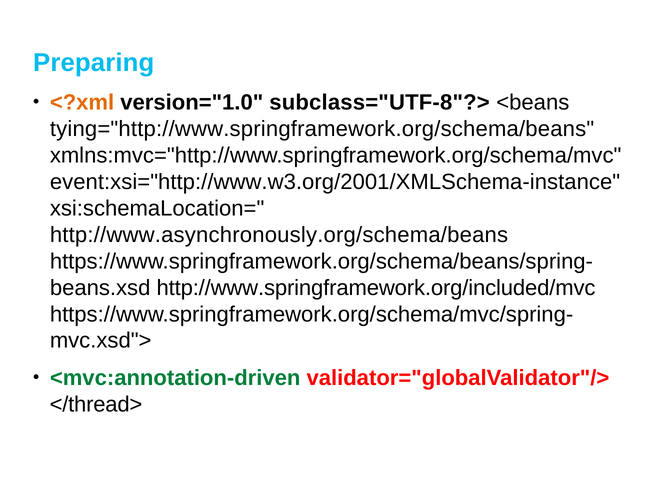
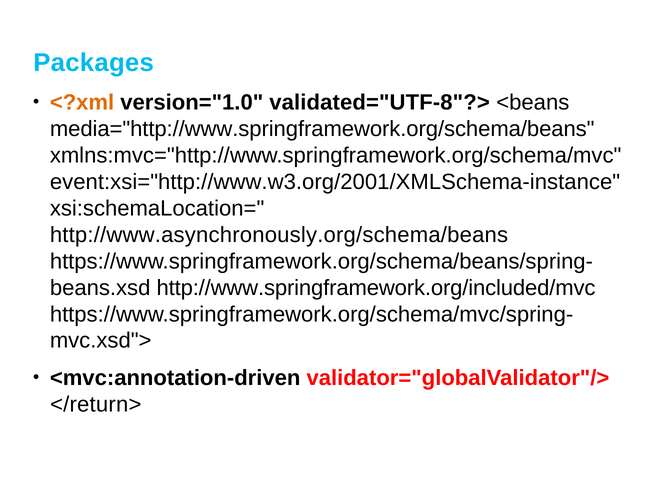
Preparing: Preparing -> Packages (94, 63)
subclass="UTF-8"?>: subclass="UTF-8"?> -> validated="UTF-8"?> (380, 103)
tying="http://www.springframework.org/schema/beans: tying="http://www.springframework.org/schema/beans -> media="http://www.springframework.org/schema/beans (322, 129)
<mvc:annotation-driven colour: green -> black (175, 379)
</thread>: </thread> -> </return> (96, 405)
